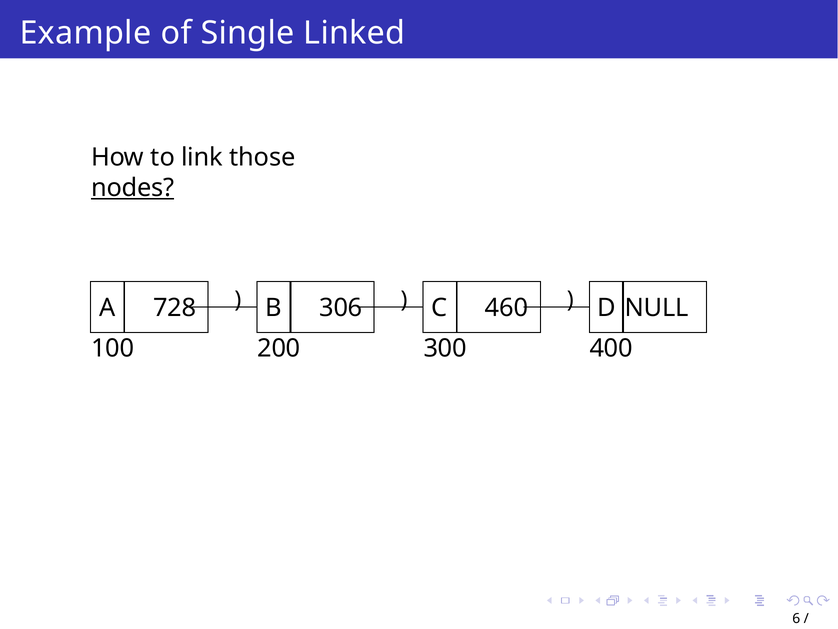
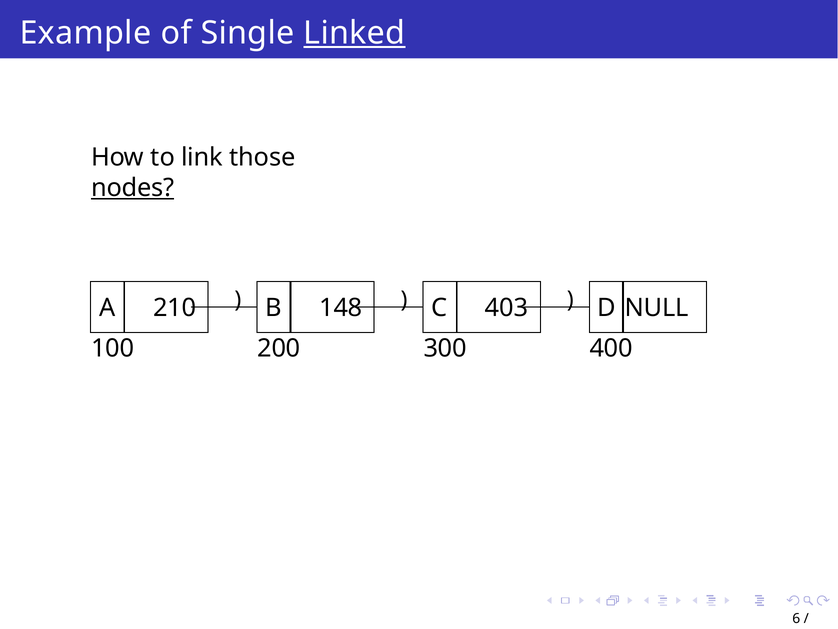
Linked underline: none -> present (354, 33)
306: 306 -> 148 (341, 308)
460: 460 -> 403 (506, 308)
728: 728 -> 210 (175, 308)
